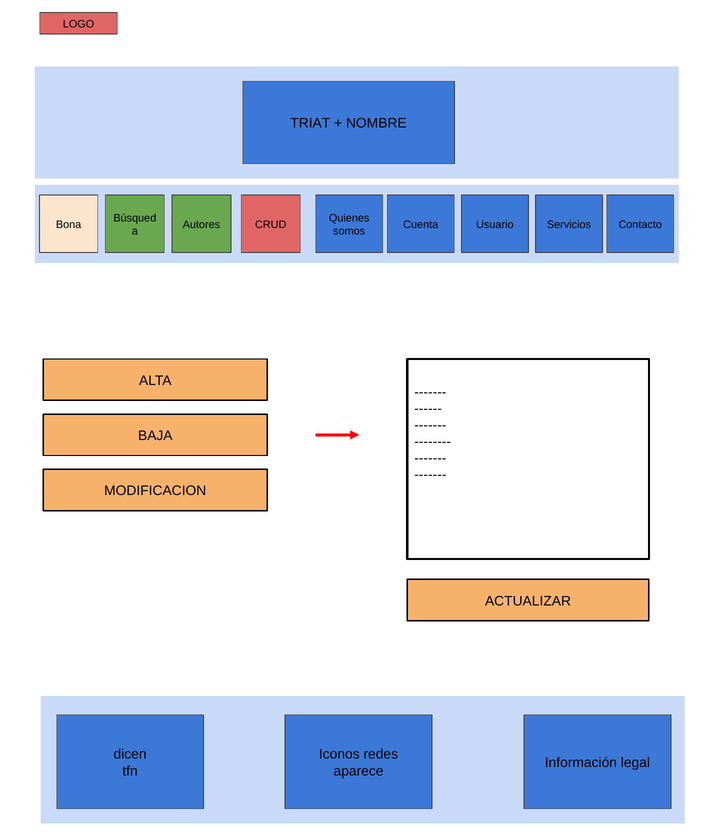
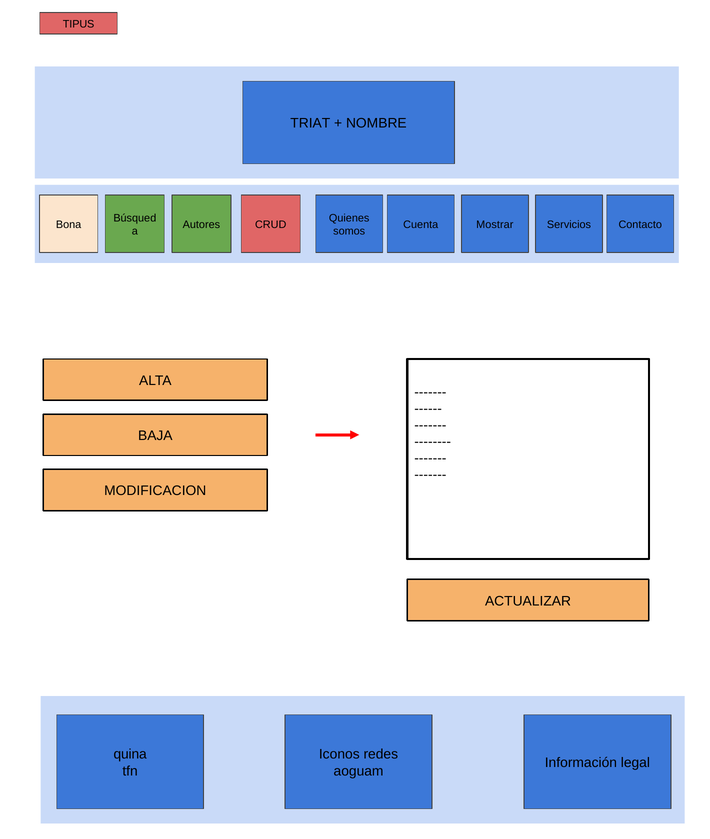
LOGO: LOGO -> TIPUS (79, 24)
Usuario: Usuario -> Mostrar (495, 224)
dicen: dicen -> quina (130, 754)
aparece: aparece -> aoguam (359, 771)
